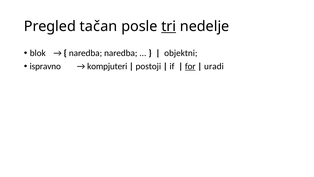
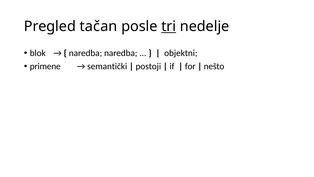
ispravno: ispravno -> primene (45, 66)
kompjuteri: kompjuteri -> semantički (107, 66)
for underline: present -> none (190, 66)
uradi: uradi -> nešto (214, 66)
